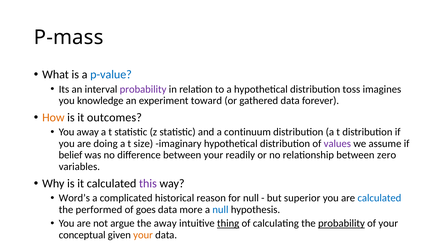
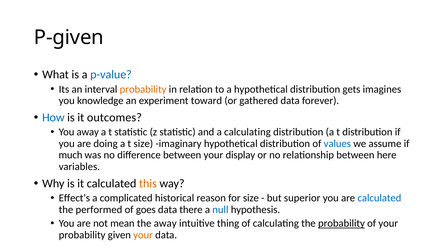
P-mass: P-mass -> P-given (69, 37)
probability colour: purple -> orange (143, 89)
toss: toss -> gets (351, 89)
How colour: orange -> blue (53, 117)
a continuum: continuum -> calculating (247, 132)
values colour: purple -> blue (337, 143)
belief: belief -> much (71, 155)
readily: readily -> display (240, 155)
zero: zero -> here (387, 155)
this colour: purple -> orange (148, 183)
Word’s: Word’s -> Effect’s (74, 198)
for null: null -> size (251, 198)
more: more -> there (191, 209)
argue: argue -> mean (122, 223)
thing underline: present -> none (228, 223)
conceptual: conceptual -> probability (82, 235)
